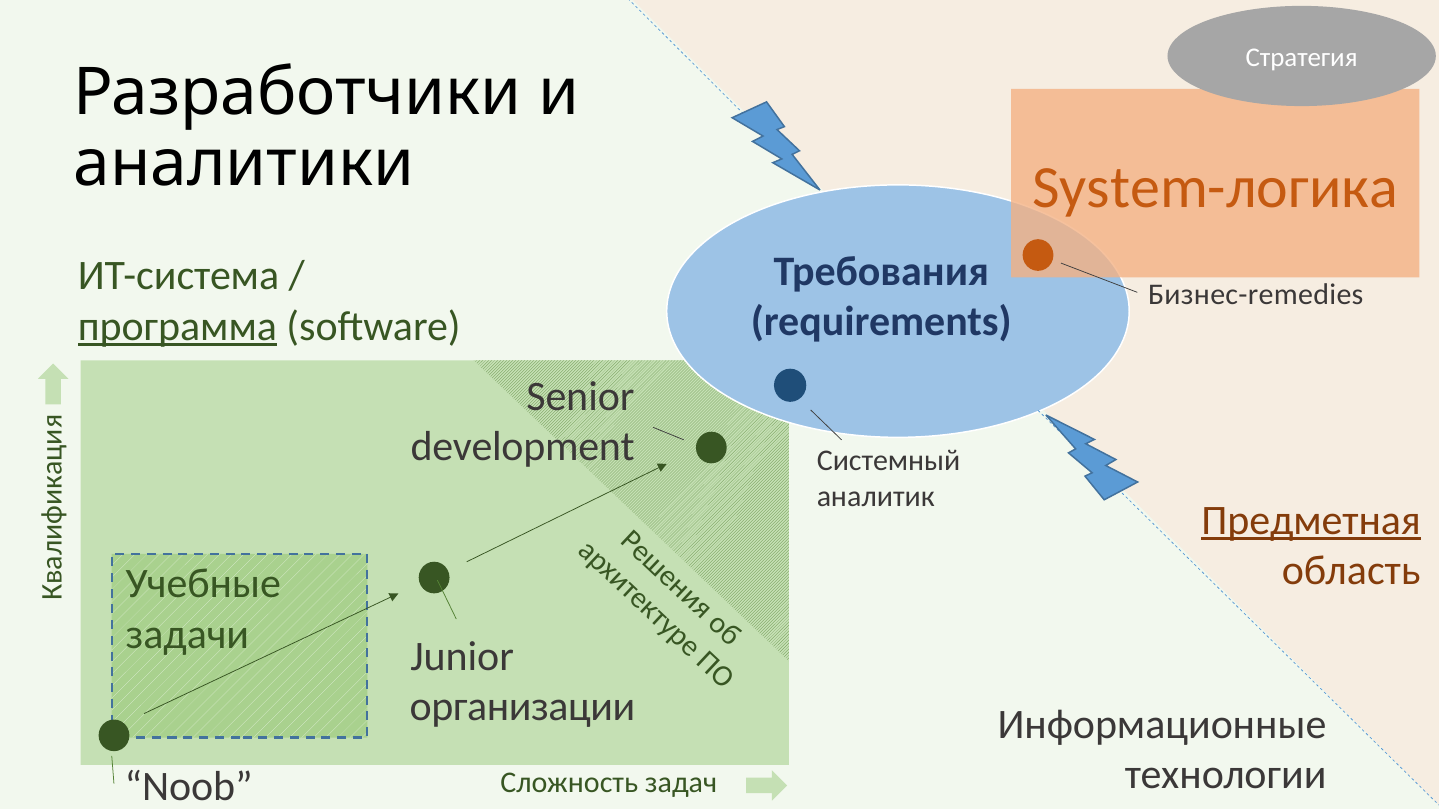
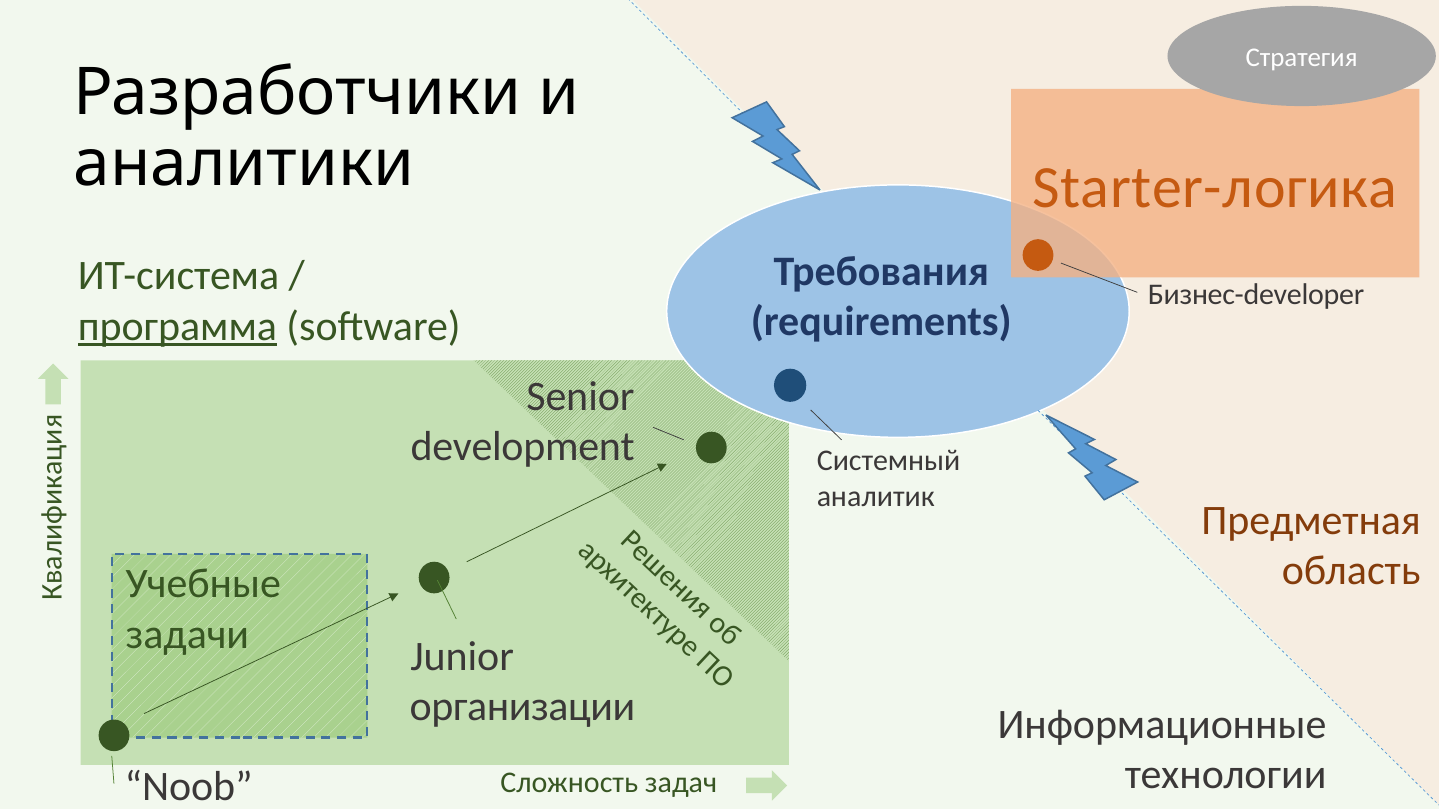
System-логика: System-логика -> Starter-логика (1215, 187)
Бизнес-remedies: Бизнес-remedies -> Бизнес-developer (1256, 295)
Предметная underline: present -> none (1311, 521)
